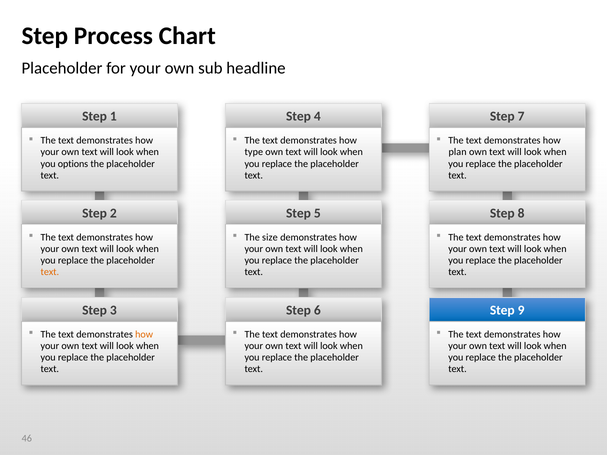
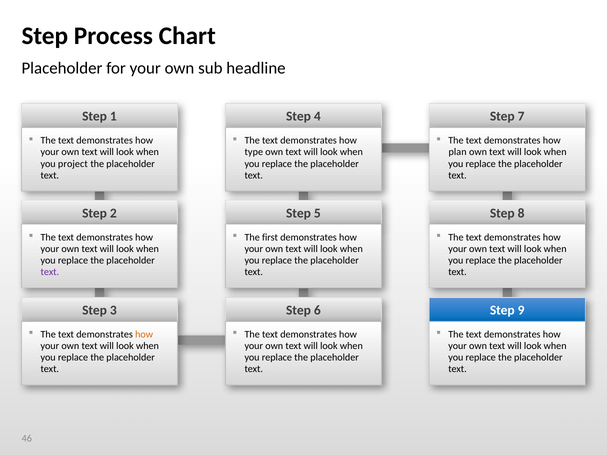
options: options -> project (73, 164)
size: size -> first (270, 237)
text colour: orange -> purple (50, 272)
